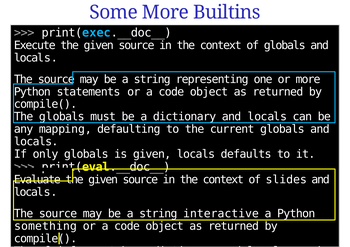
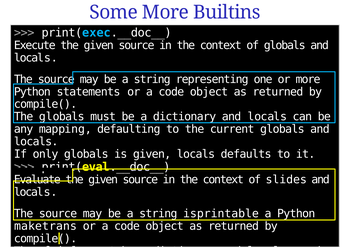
interactive: interactive -> isprintable (221, 213)
something: something -> maketrans (45, 226)
